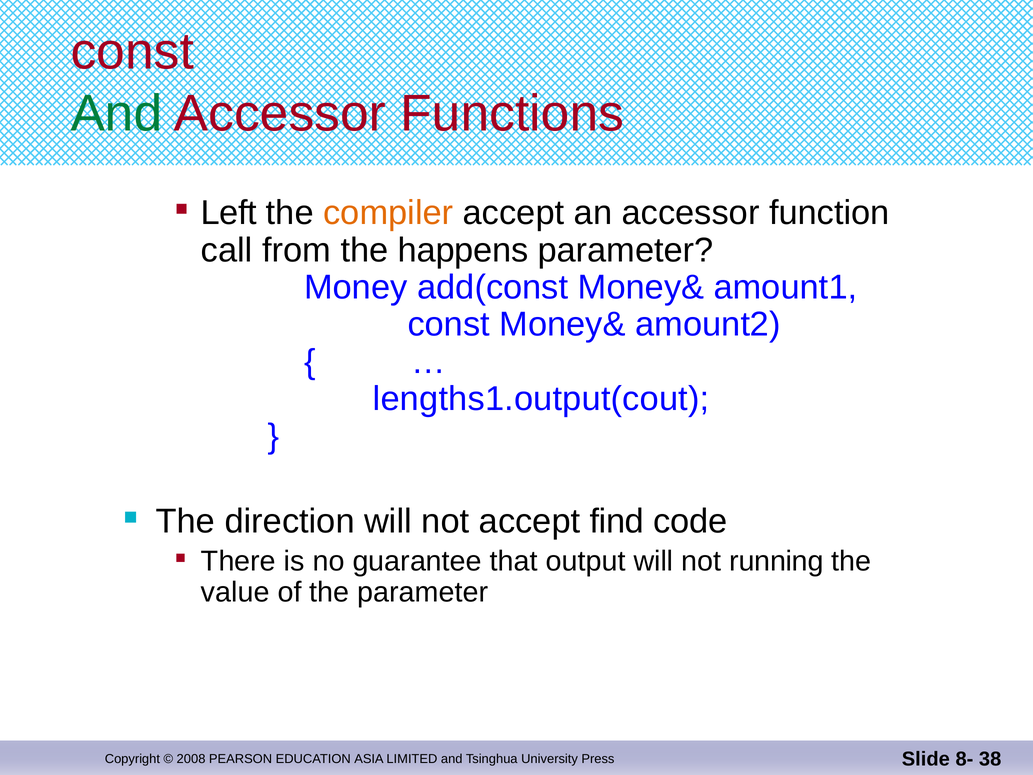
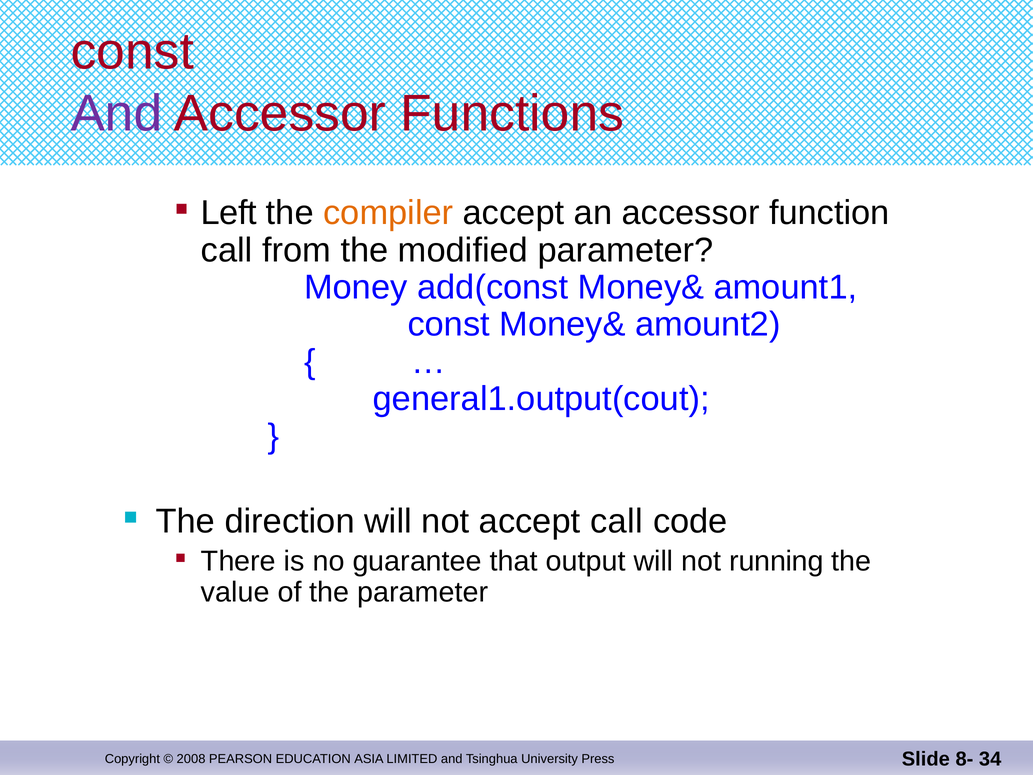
And colour: green -> purple (116, 114)
happens: happens -> modified (463, 250)
lengths1.output(cout: lengths1.output(cout -> general1.output(cout (541, 399)
accept find: find -> call (617, 521)
38: 38 -> 34 (990, 759)
